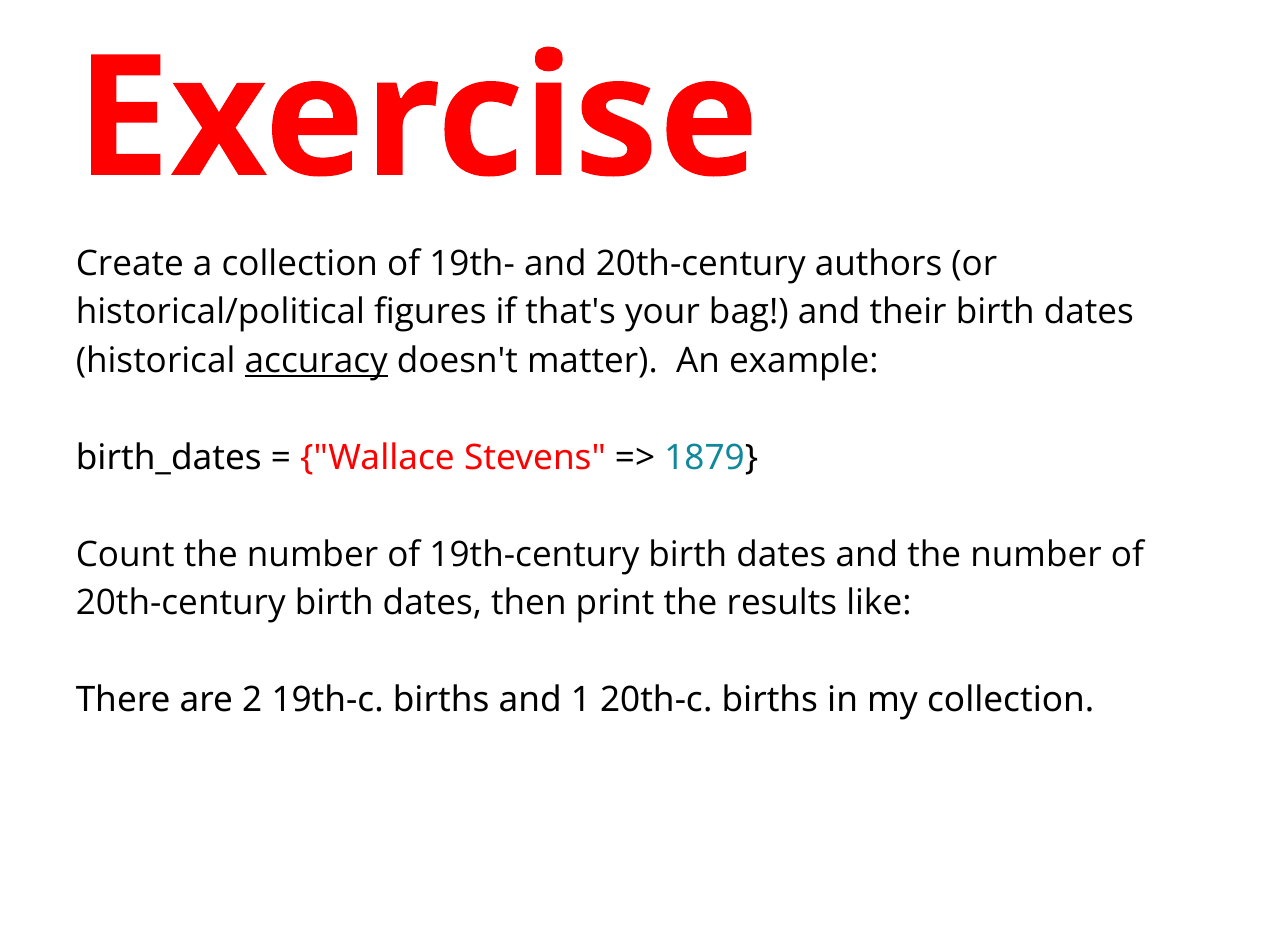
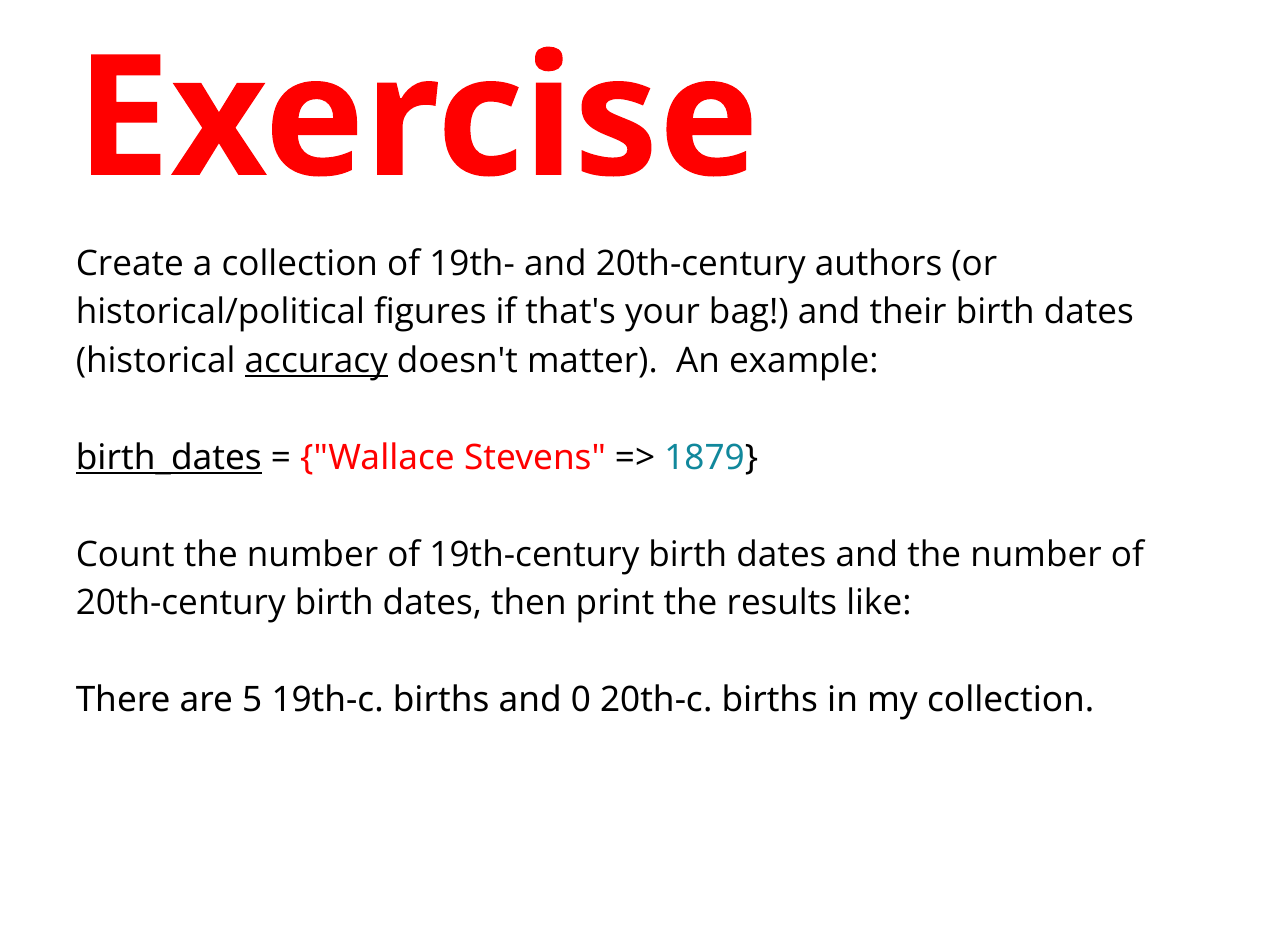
birth_dates underline: none -> present (169, 458)
2: 2 -> 5 (252, 700)
1: 1 -> 0 (581, 700)
